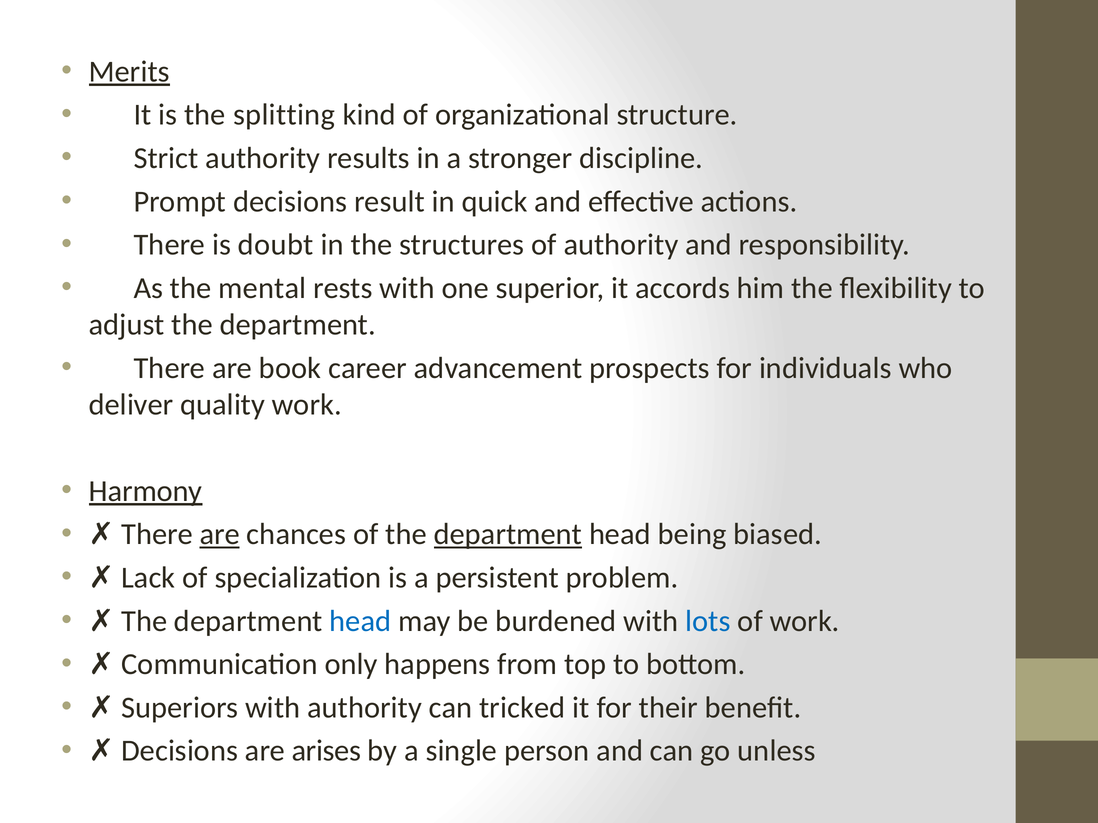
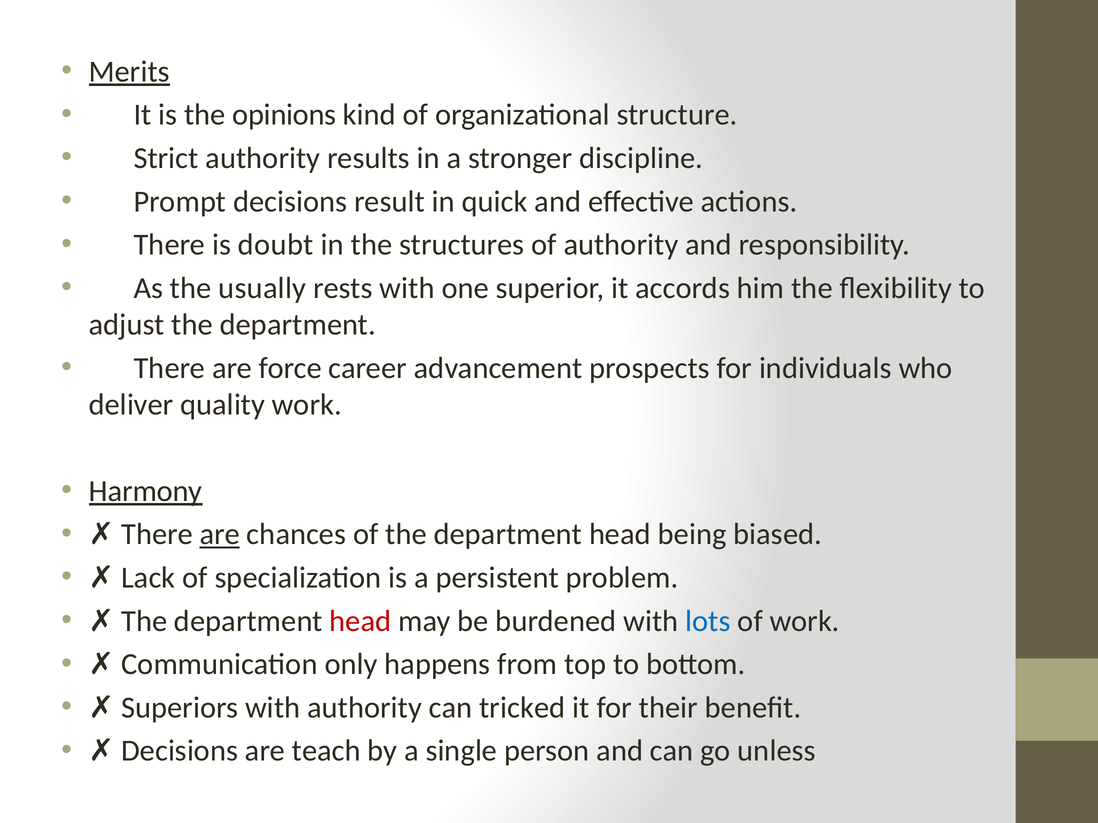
splitting: splitting -> opinions (284, 115)
mental: mental -> usually (262, 288)
book: book -> force (290, 368)
department underline: present -> none (508, 535)
head colour: blue -> red (360, 621)
arises: arises -> teach (326, 751)
